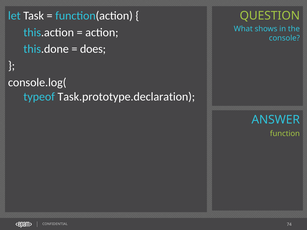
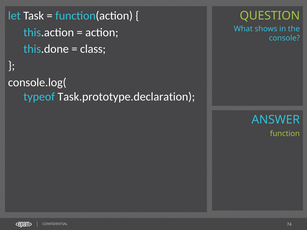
does: does -> class (93, 49)
